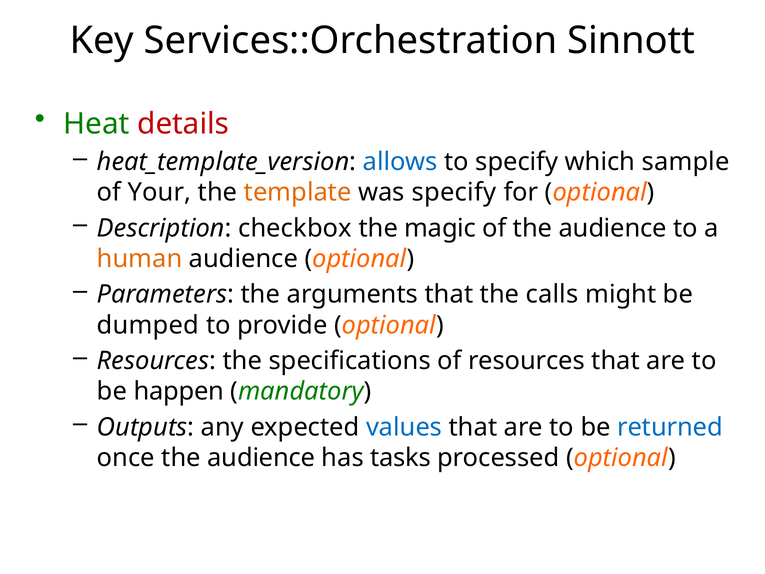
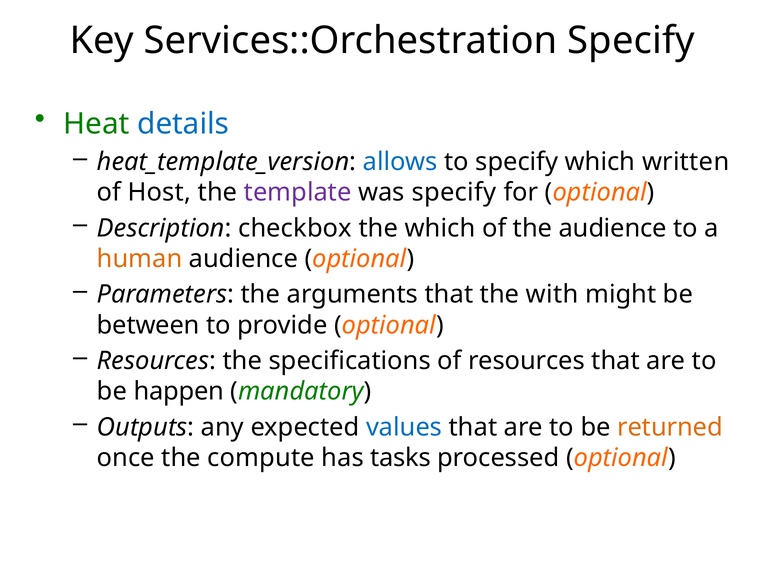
Services::Orchestration Sinnott: Sinnott -> Specify (631, 41)
details colour: red -> blue (183, 124)
sample: sample -> written (686, 162)
Your: Your -> Host (159, 192)
template colour: orange -> purple (298, 192)
the magic: magic -> which (440, 228)
calls: calls -> with (552, 294)
dumped: dumped -> between (148, 325)
returned colour: blue -> orange (670, 427)
once the audience: audience -> compute (261, 458)
